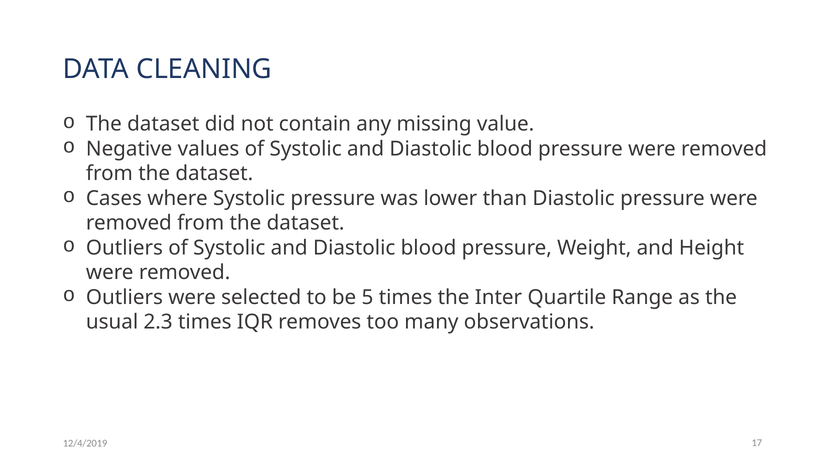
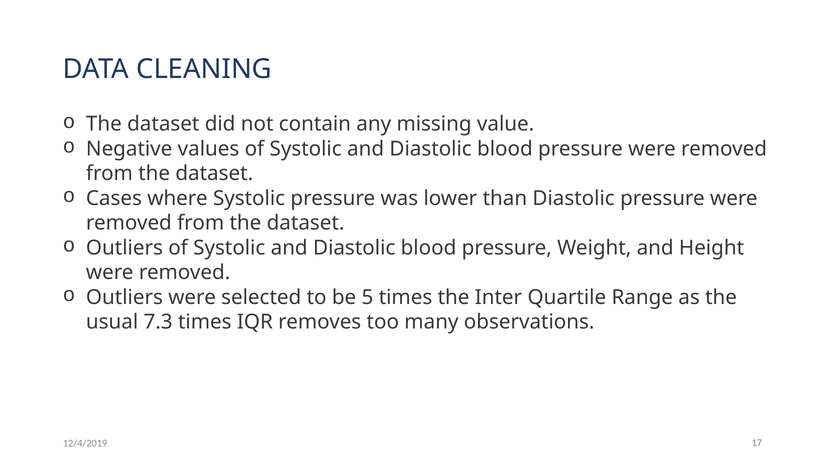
2.3: 2.3 -> 7.3 (158, 322)
